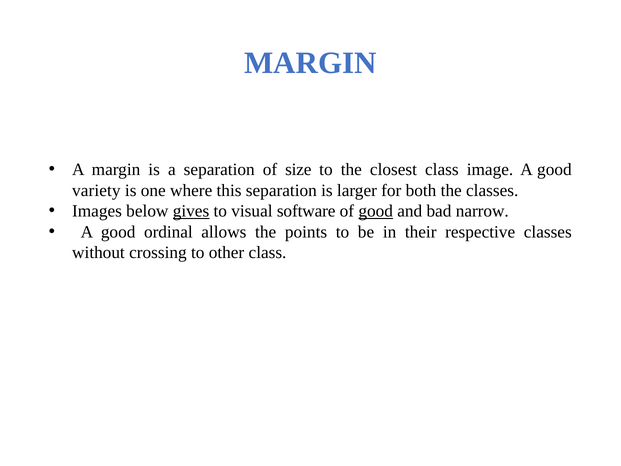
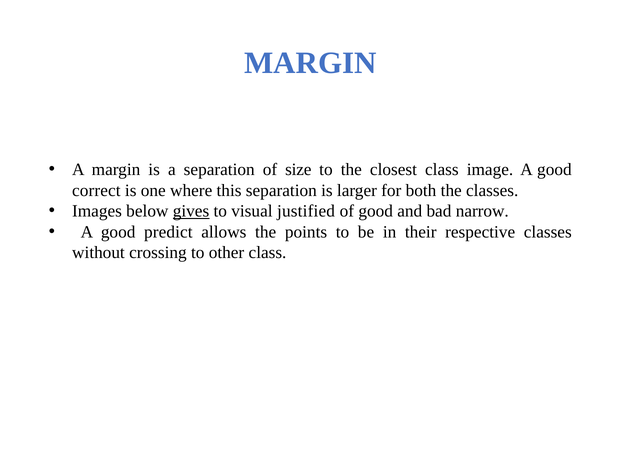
variety: variety -> correct (96, 190)
software: software -> justified (306, 211)
good underline: present -> none (376, 211)
ordinal: ordinal -> predict (168, 232)
